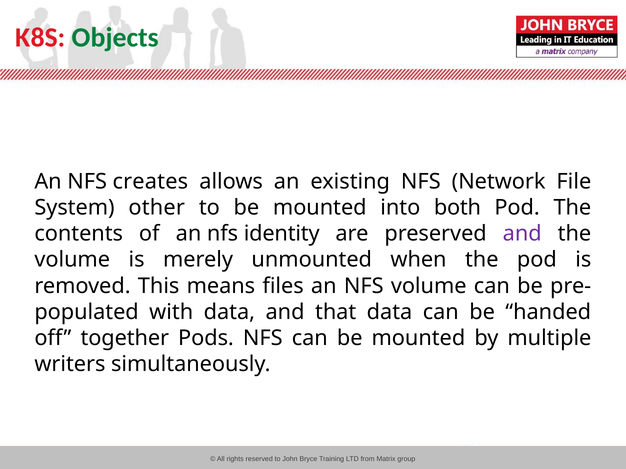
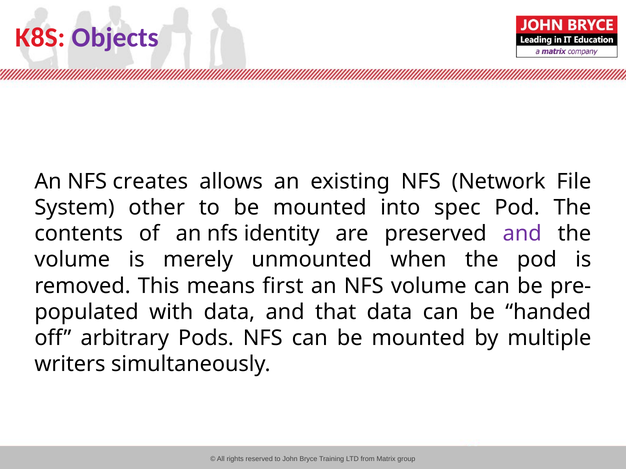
Objects colour: green -> purple (115, 37)
both: both -> spec (457, 208)
files: files -> first (283, 286)
together: together -> arbitrary (125, 338)
